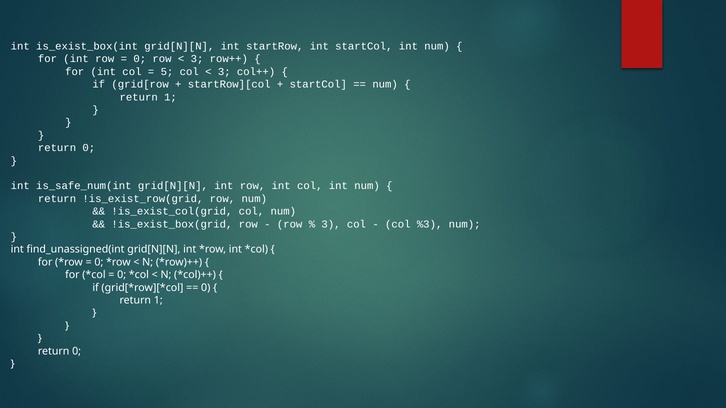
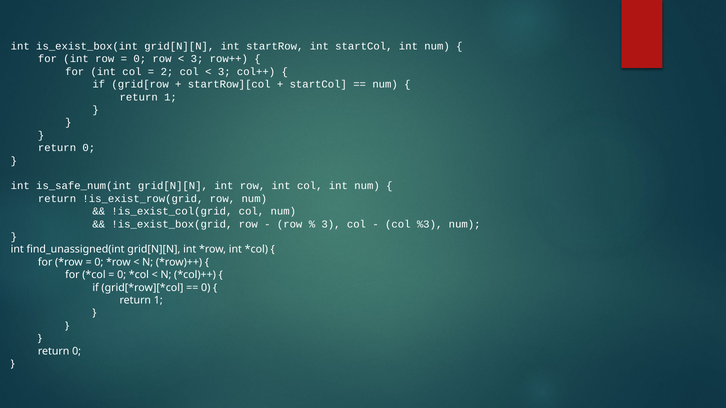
5: 5 -> 2 (167, 72)
